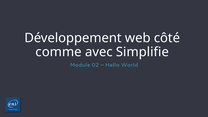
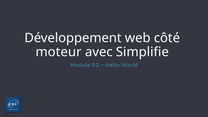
comme: comme -> moteur (59, 52)
